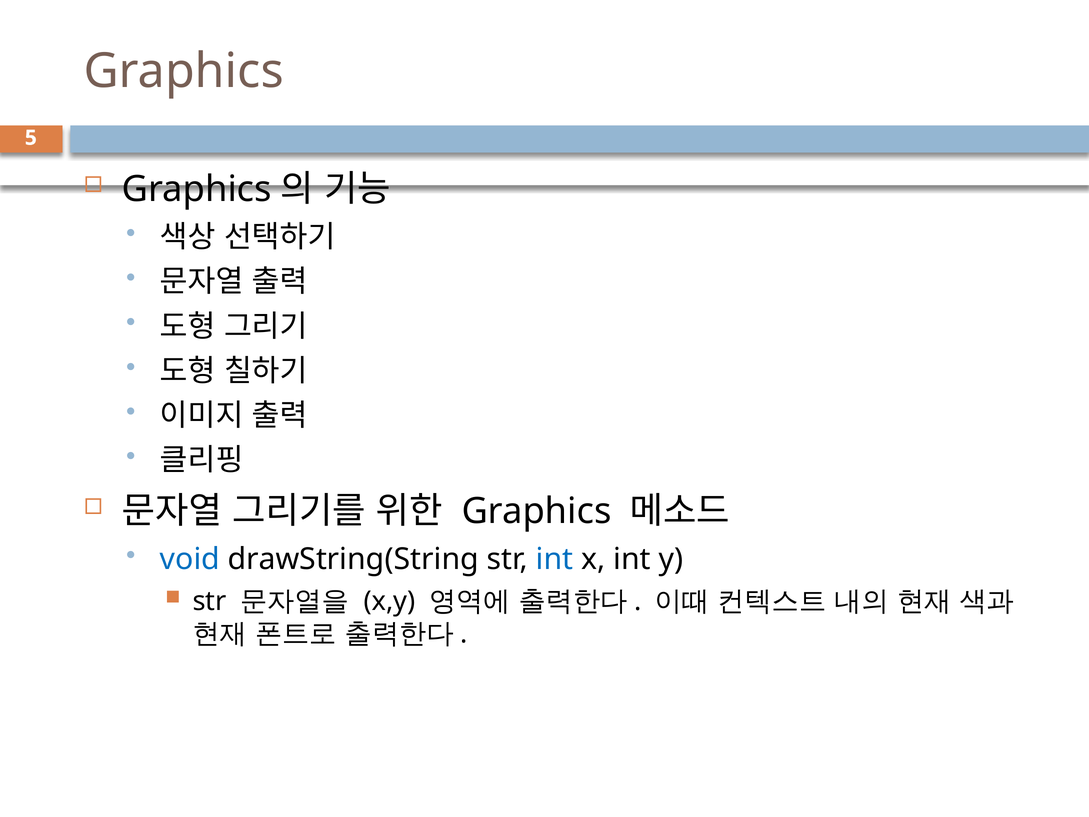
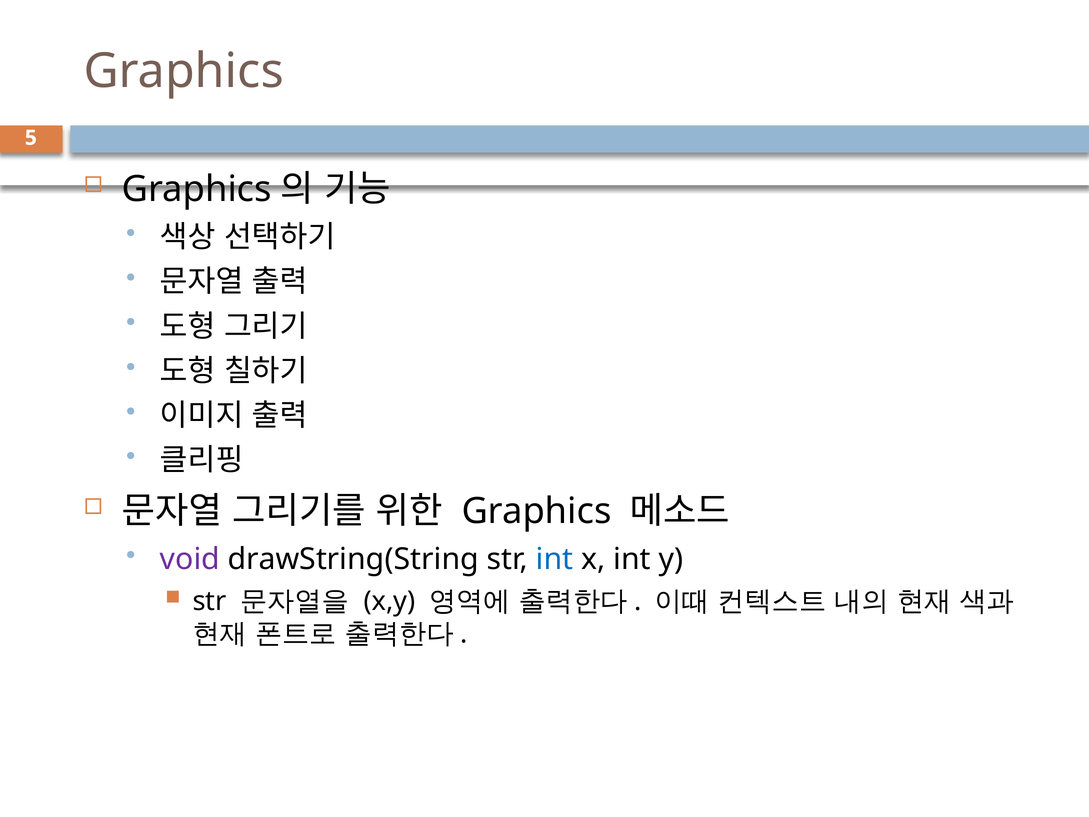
void colour: blue -> purple (190, 559)
